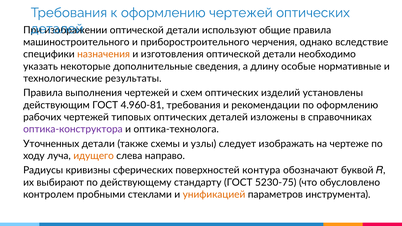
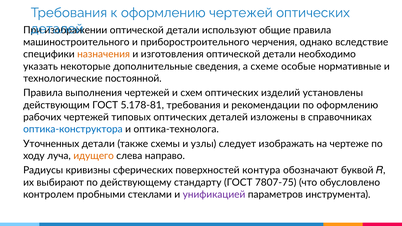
длину: длину -> схеме (265, 66)
результаты: результаты -> постоянной (133, 78)
4.960-81: 4.960-81 -> 5.178-81 (142, 105)
оптика-конструктора colour: purple -> blue (73, 129)
5230-75: 5230-75 -> 7807-75 (276, 182)
унификацией colour: orange -> purple (214, 195)
